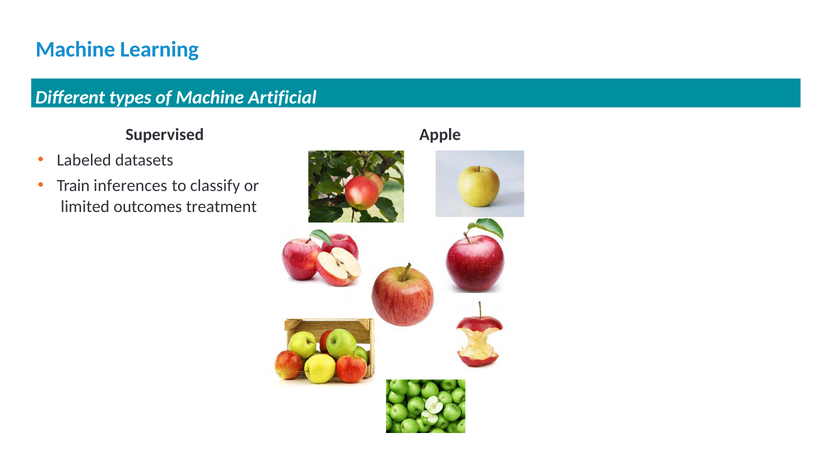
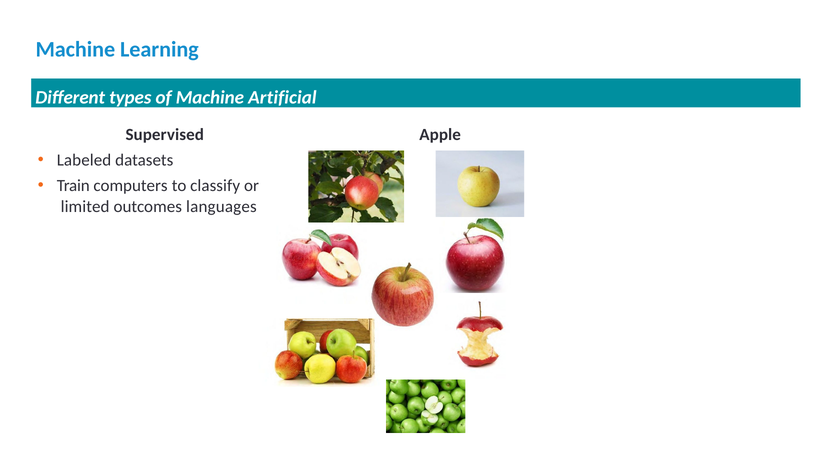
inferences: inferences -> computers (131, 186)
treatment: treatment -> languages (221, 207)
